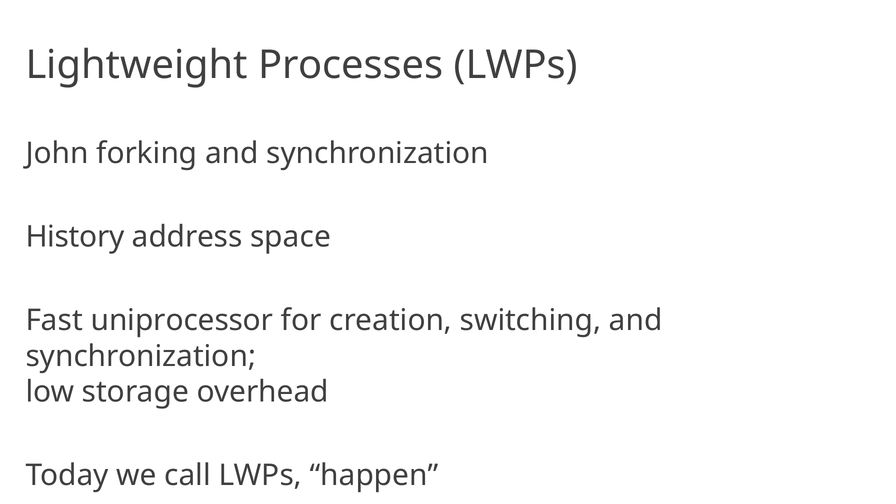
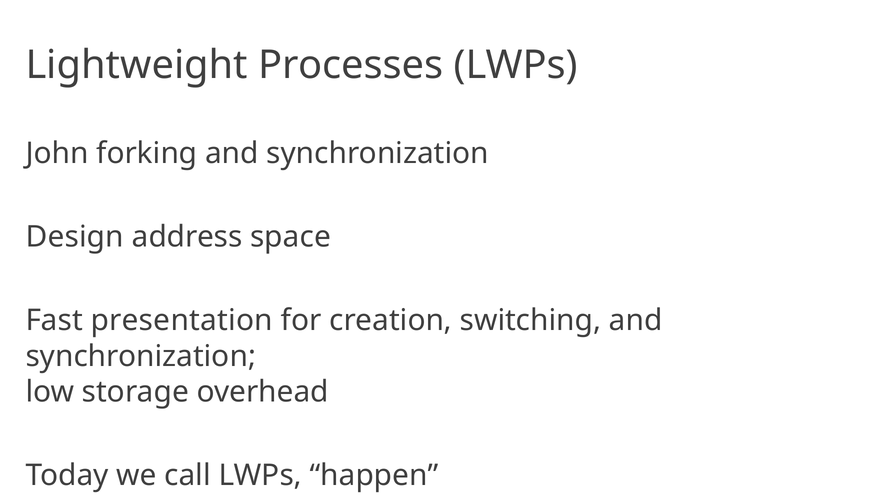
History: History -> Design (75, 237)
uniprocessor: uniprocessor -> presentation (182, 320)
